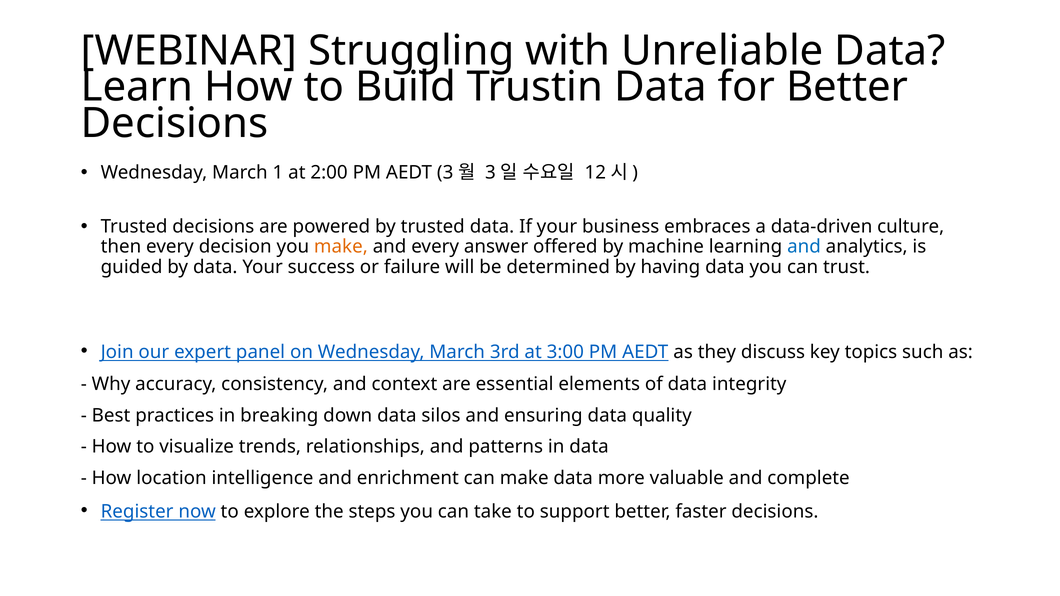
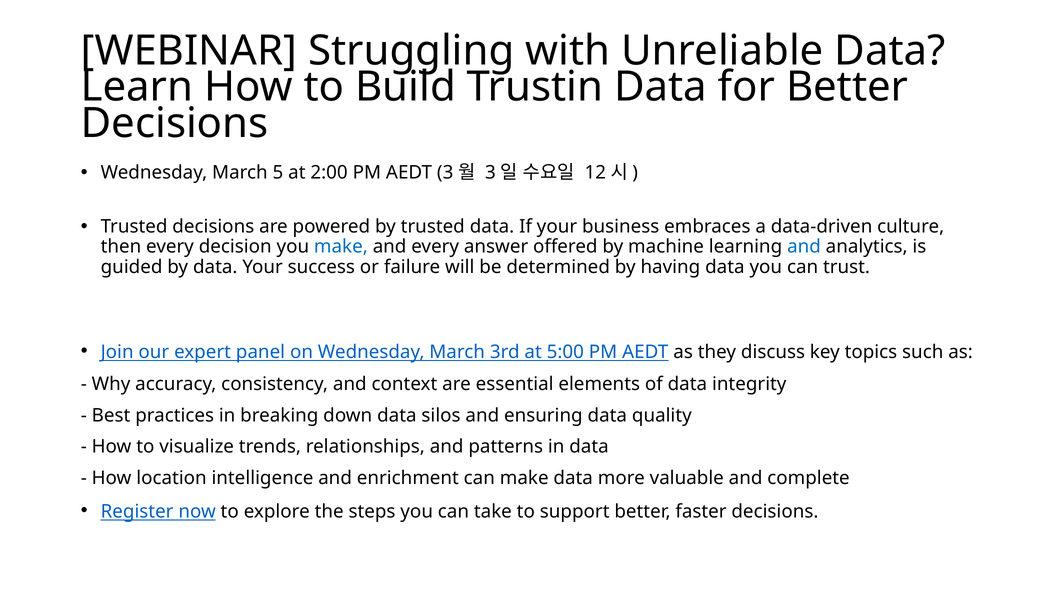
1: 1 -> 5 (278, 173)
make colour: orange -> blue (341, 247)
3:00: 3:00 -> 5:00 (565, 352)
